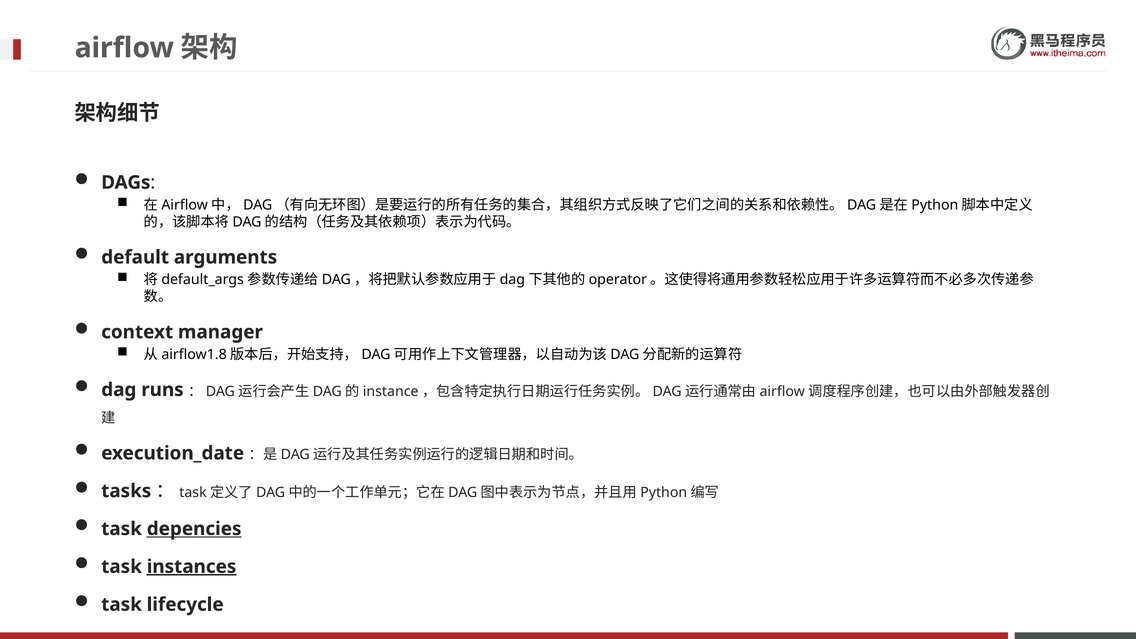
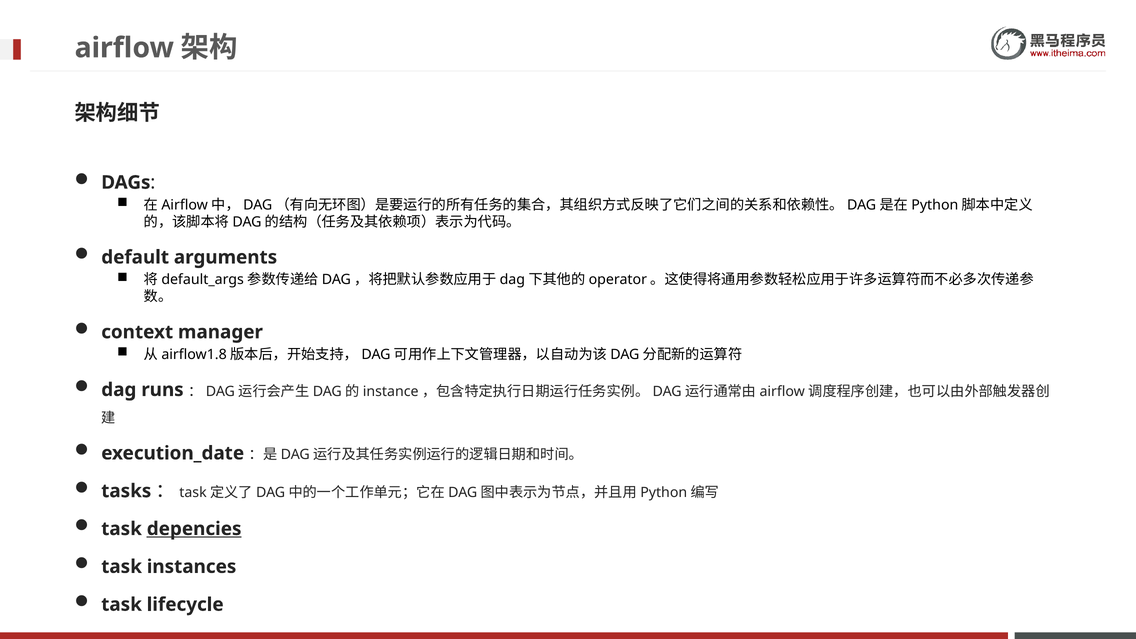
instances underline: present -> none (192, 567)
